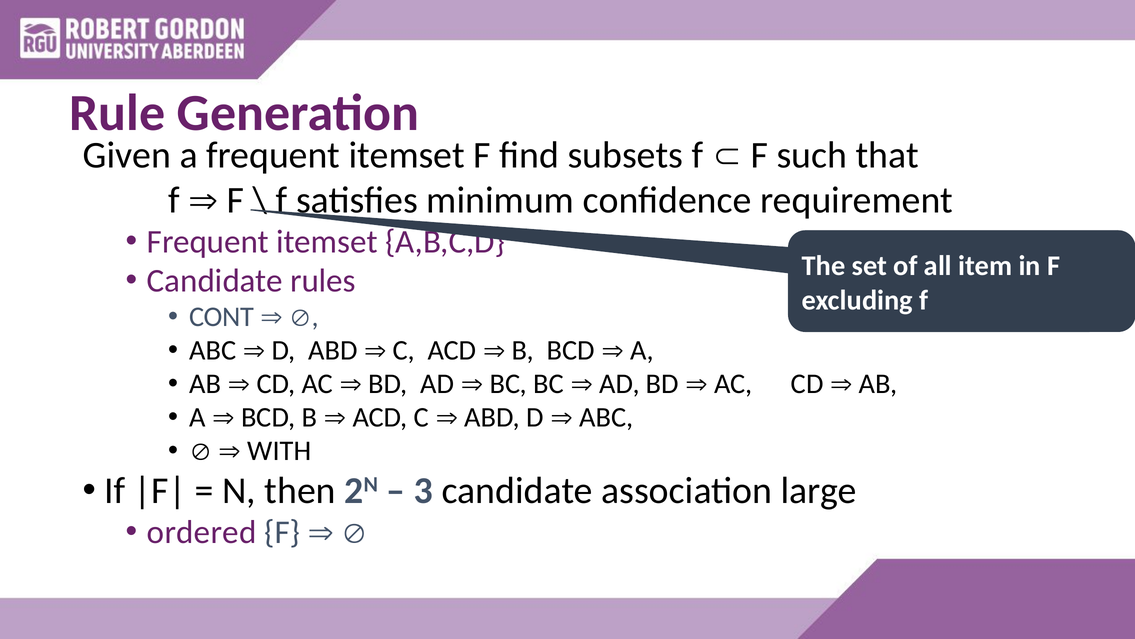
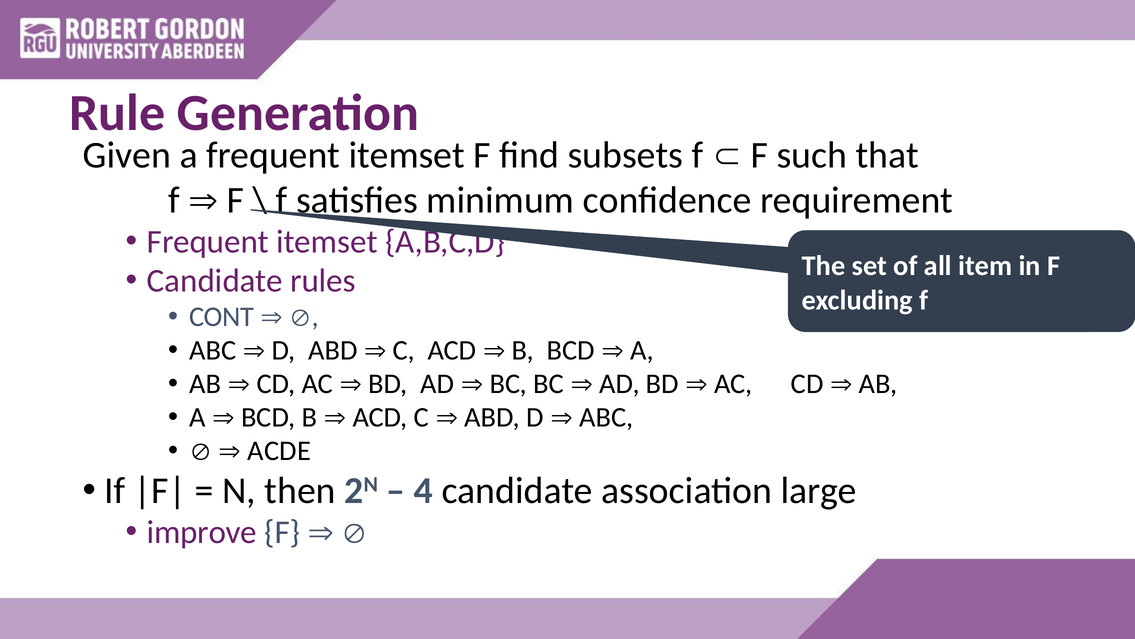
WITH: WITH -> ACDE (279, 451)
3: 3 -> 4 (423, 490)
ordered: ordered -> improve (202, 532)
